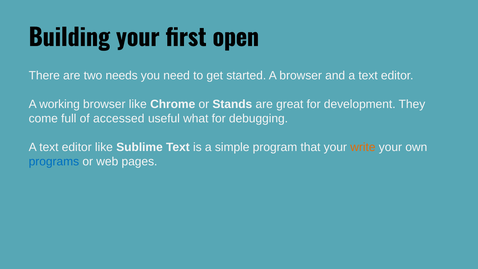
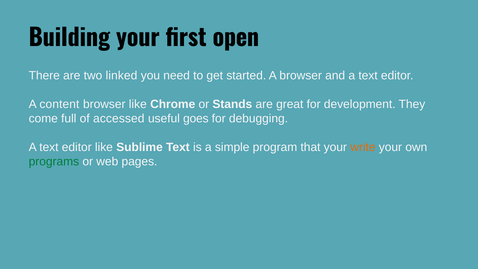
needs: needs -> linked (121, 76)
working: working -> content (59, 104)
what: what -> goes (196, 119)
programs colour: blue -> green (54, 162)
